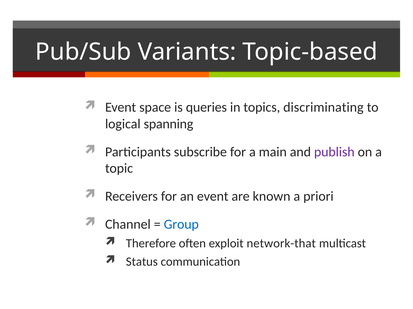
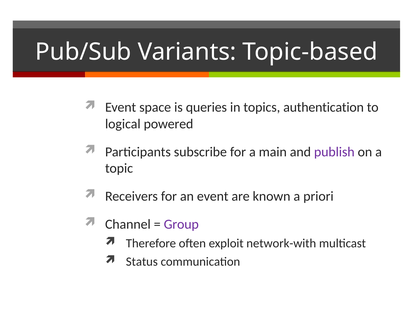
discriminating: discriminating -> authentication (324, 108)
spanning: spanning -> powered (168, 124)
Group colour: blue -> purple (181, 225)
network-that: network-that -> network-with (281, 244)
